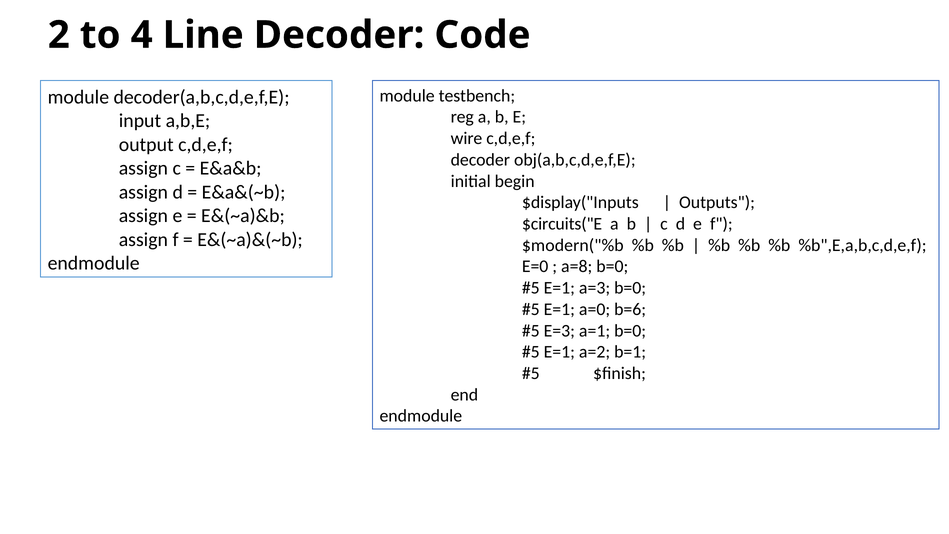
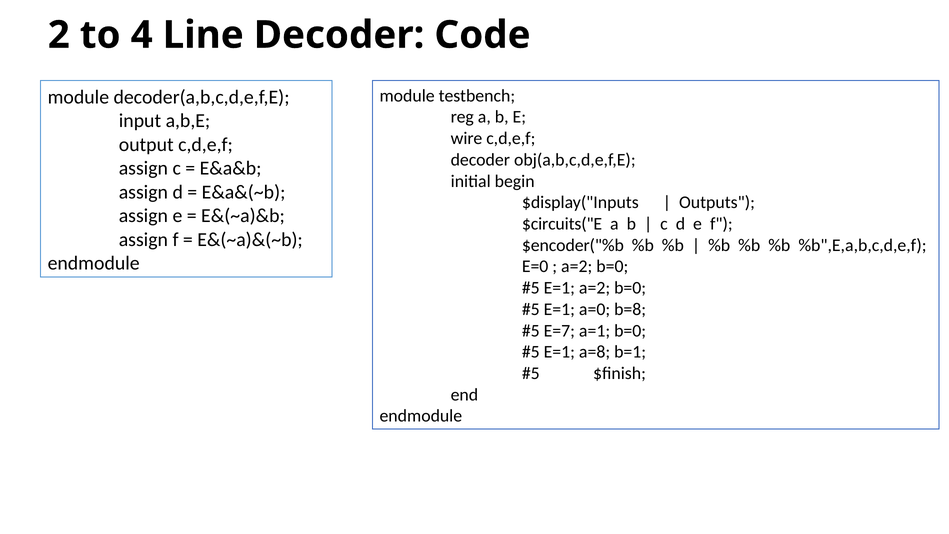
$modern("%b: $modern("%b -> $encoder("%b (573, 245)
a=8: a=8 -> a=2 (577, 266)
E=1 a=3: a=3 -> a=2 (595, 288)
b=6: b=6 -> b=8 (630, 309)
E=3: E=3 -> E=7 (559, 331)
a=2: a=2 -> a=8 (595, 352)
